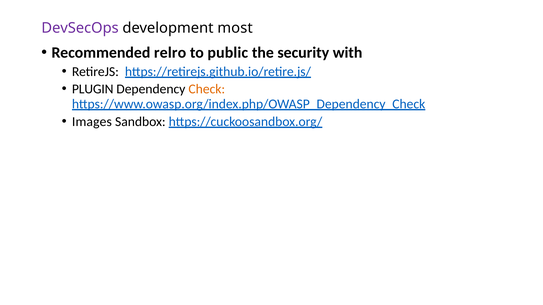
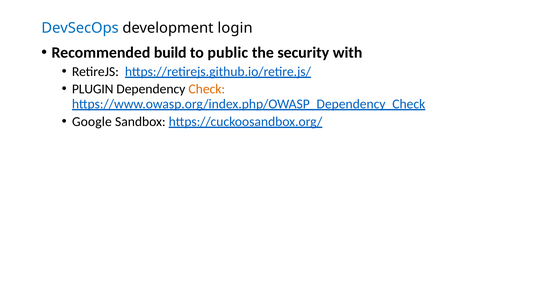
DevSecOps colour: purple -> blue (80, 28)
most: most -> login (235, 28)
relro: relro -> build (170, 53)
Images: Images -> Google (92, 122)
